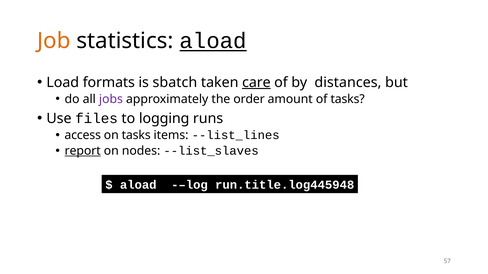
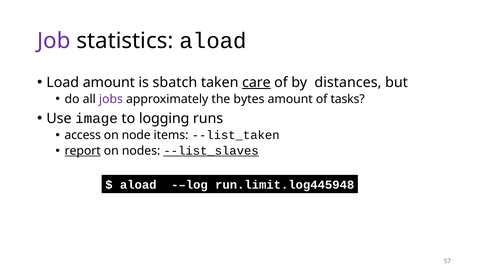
Job colour: orange -> purple (54, 41)
aload underline: present -> none (213, 41)
Load formats: formats -> amount (109, 82)
order: order -> bytes (249, 99)
files: files -> image (97, 119)
on tasks: tasks -> node (136, 135)
--list_lines: --list_lines -> --list_taken (236, 135)
--list_slaves underline: none -> present (211, 151)
run.title.log445948: run.title.log445948 -> run.limit.log445948 (285, 185)
